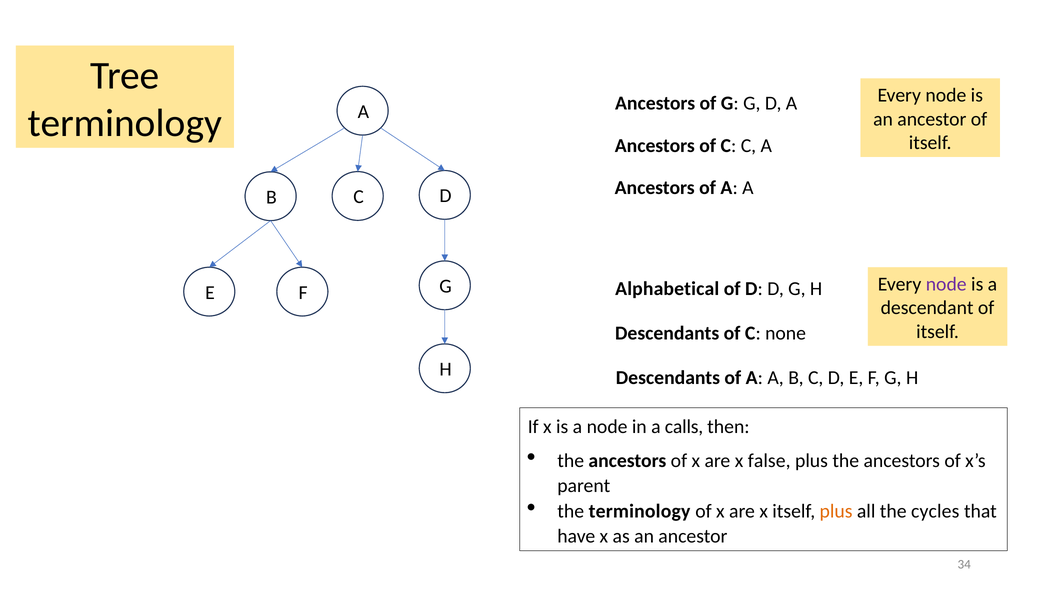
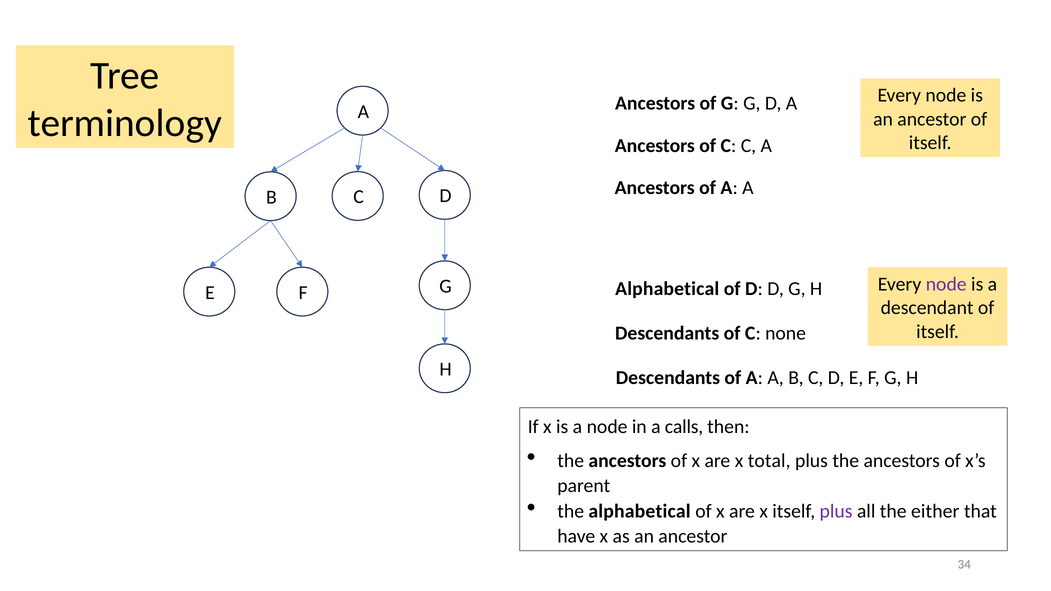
false: false -> total (769, 461)
the terminology: terminology -> alphabetical (640, 511)
plus colour: orange -> purple (836, 511)
cycles: cycles -> either (935, 511)
